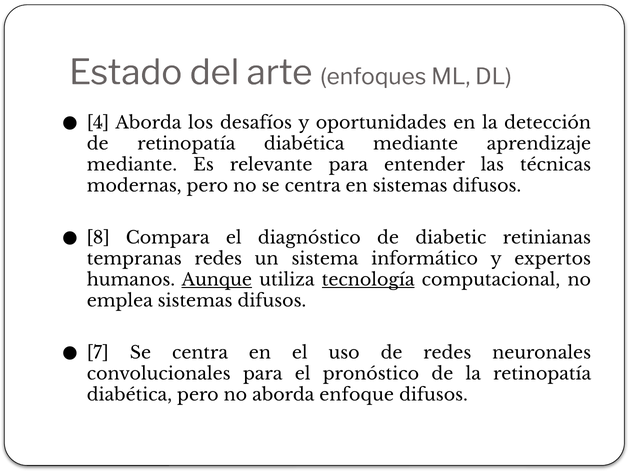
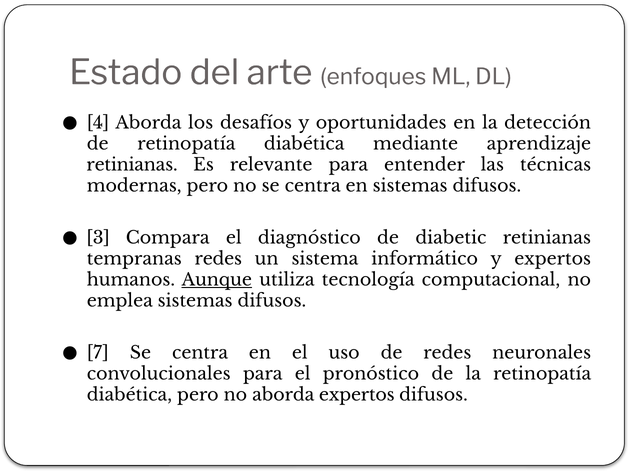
mediante: mediante -> retinianas (132, 165)
8: 8 -> 3 (98, 238)
tecnología underline: present -> none (368, 280)
aborda enfoque: enfoque -> expertos (357, 395)
